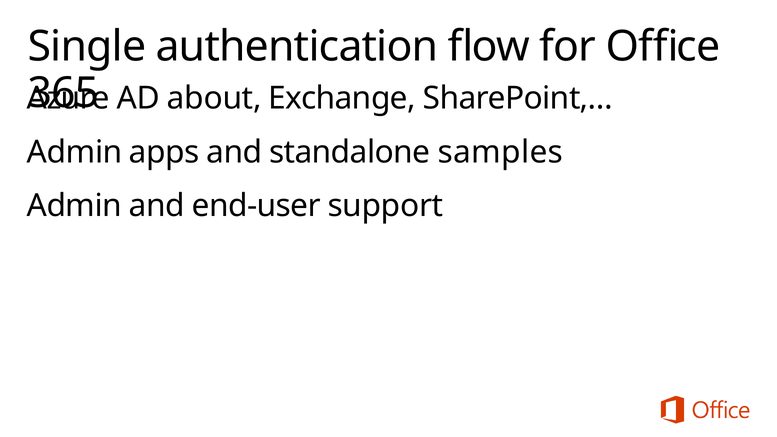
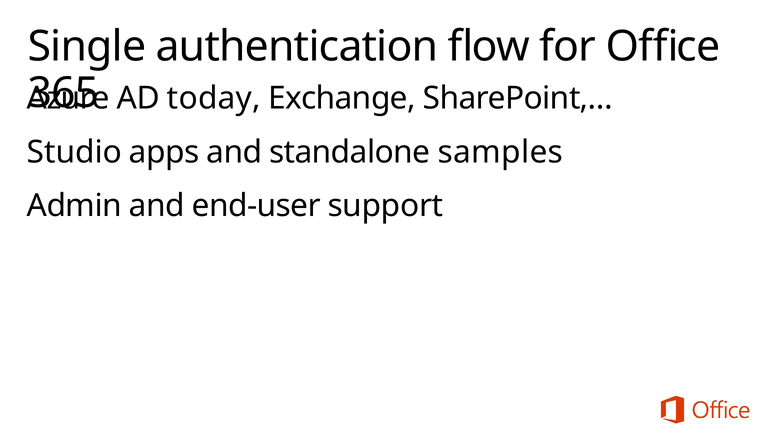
about: about -> today (214, 98)
Admin: Admin -> Studio (74, 152)
